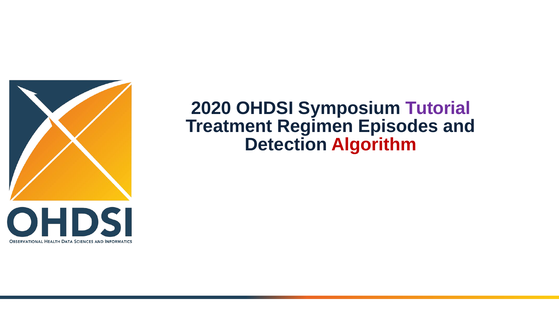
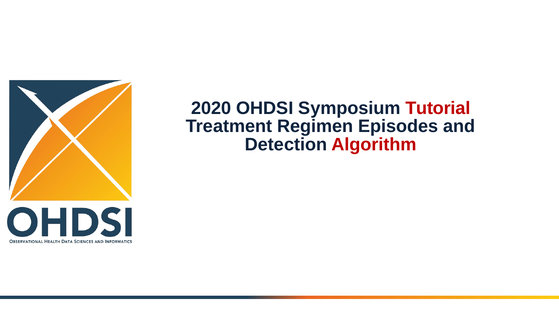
Tutorial colour: purple -> red (438, 108)
